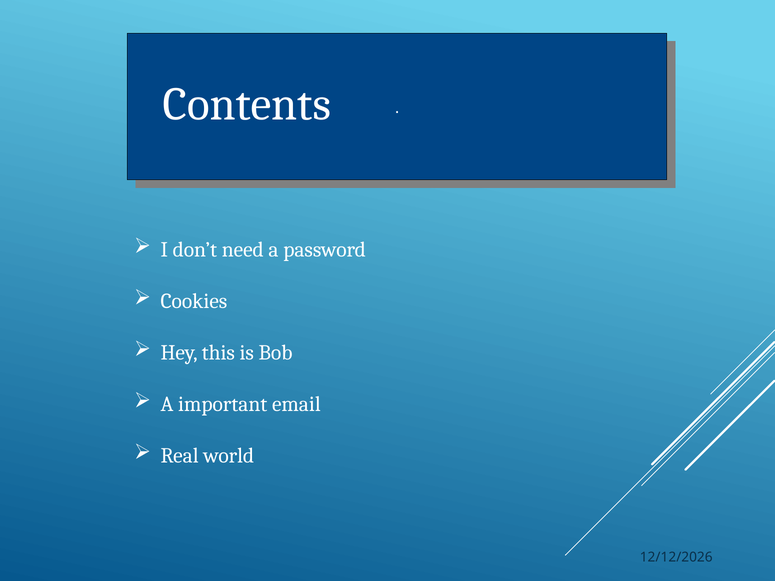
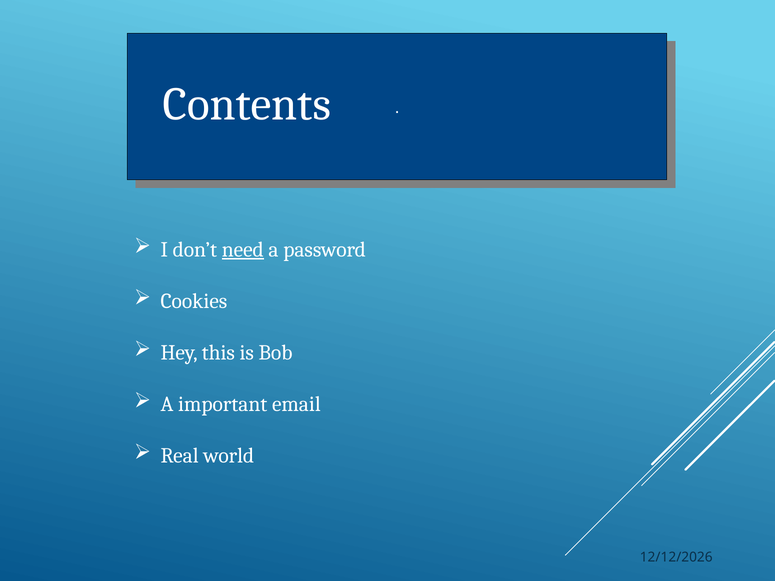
need underline: none -> present (243, 250)
